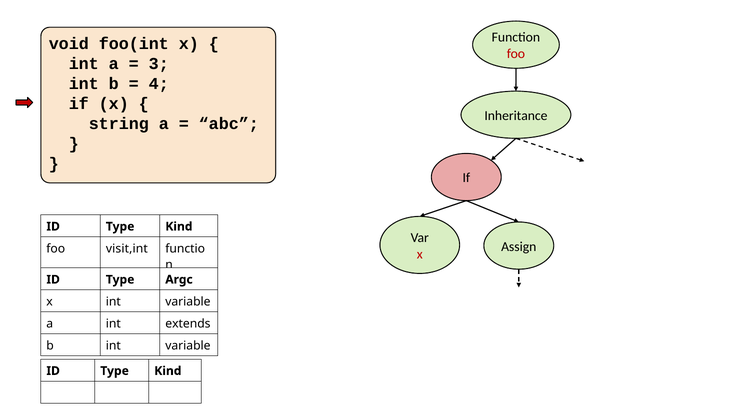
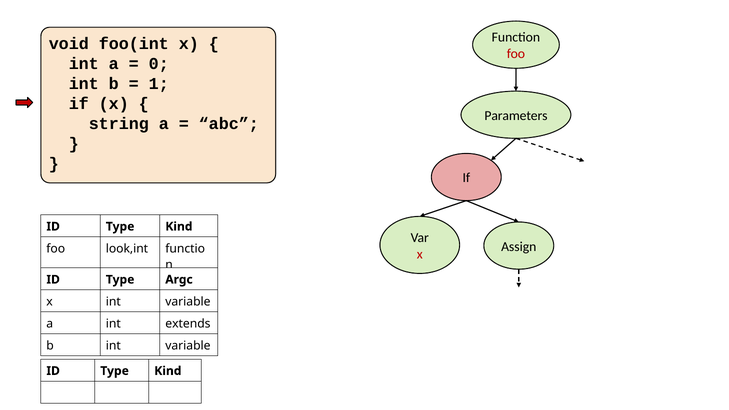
3: 3 -> 0 (159, 64)
4: 4 -> 1 (159, 84)
Inheritance: Inheritance -> Parameters (516, 116)
visit,int: visit,int -> look,int (127, 249)
